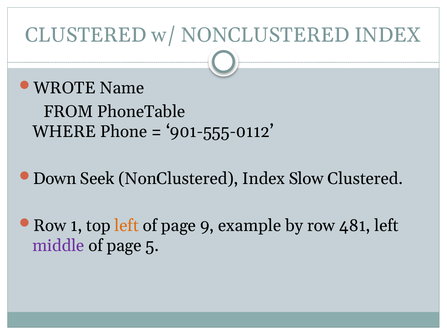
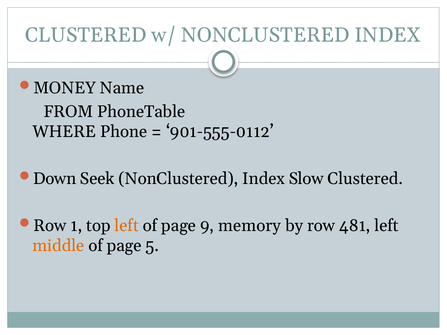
WROTE: WROTE -> MONEY (65, 88)
example: example -> memory (250, 226)
middle colour: purple -> orange (58, 246)
